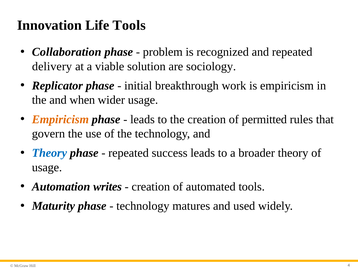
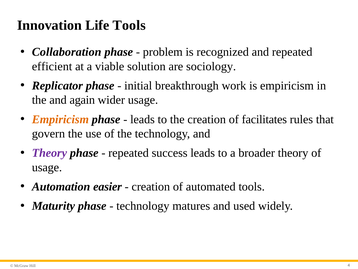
delivery: delivery -> efficient (52, 66)
when: when -> again (82, 100)
permitted: permitted -> facilitates (264, 119)
Theory colour: blue -> purple (49, 153)
writes: writes -> easier (108, 186)
